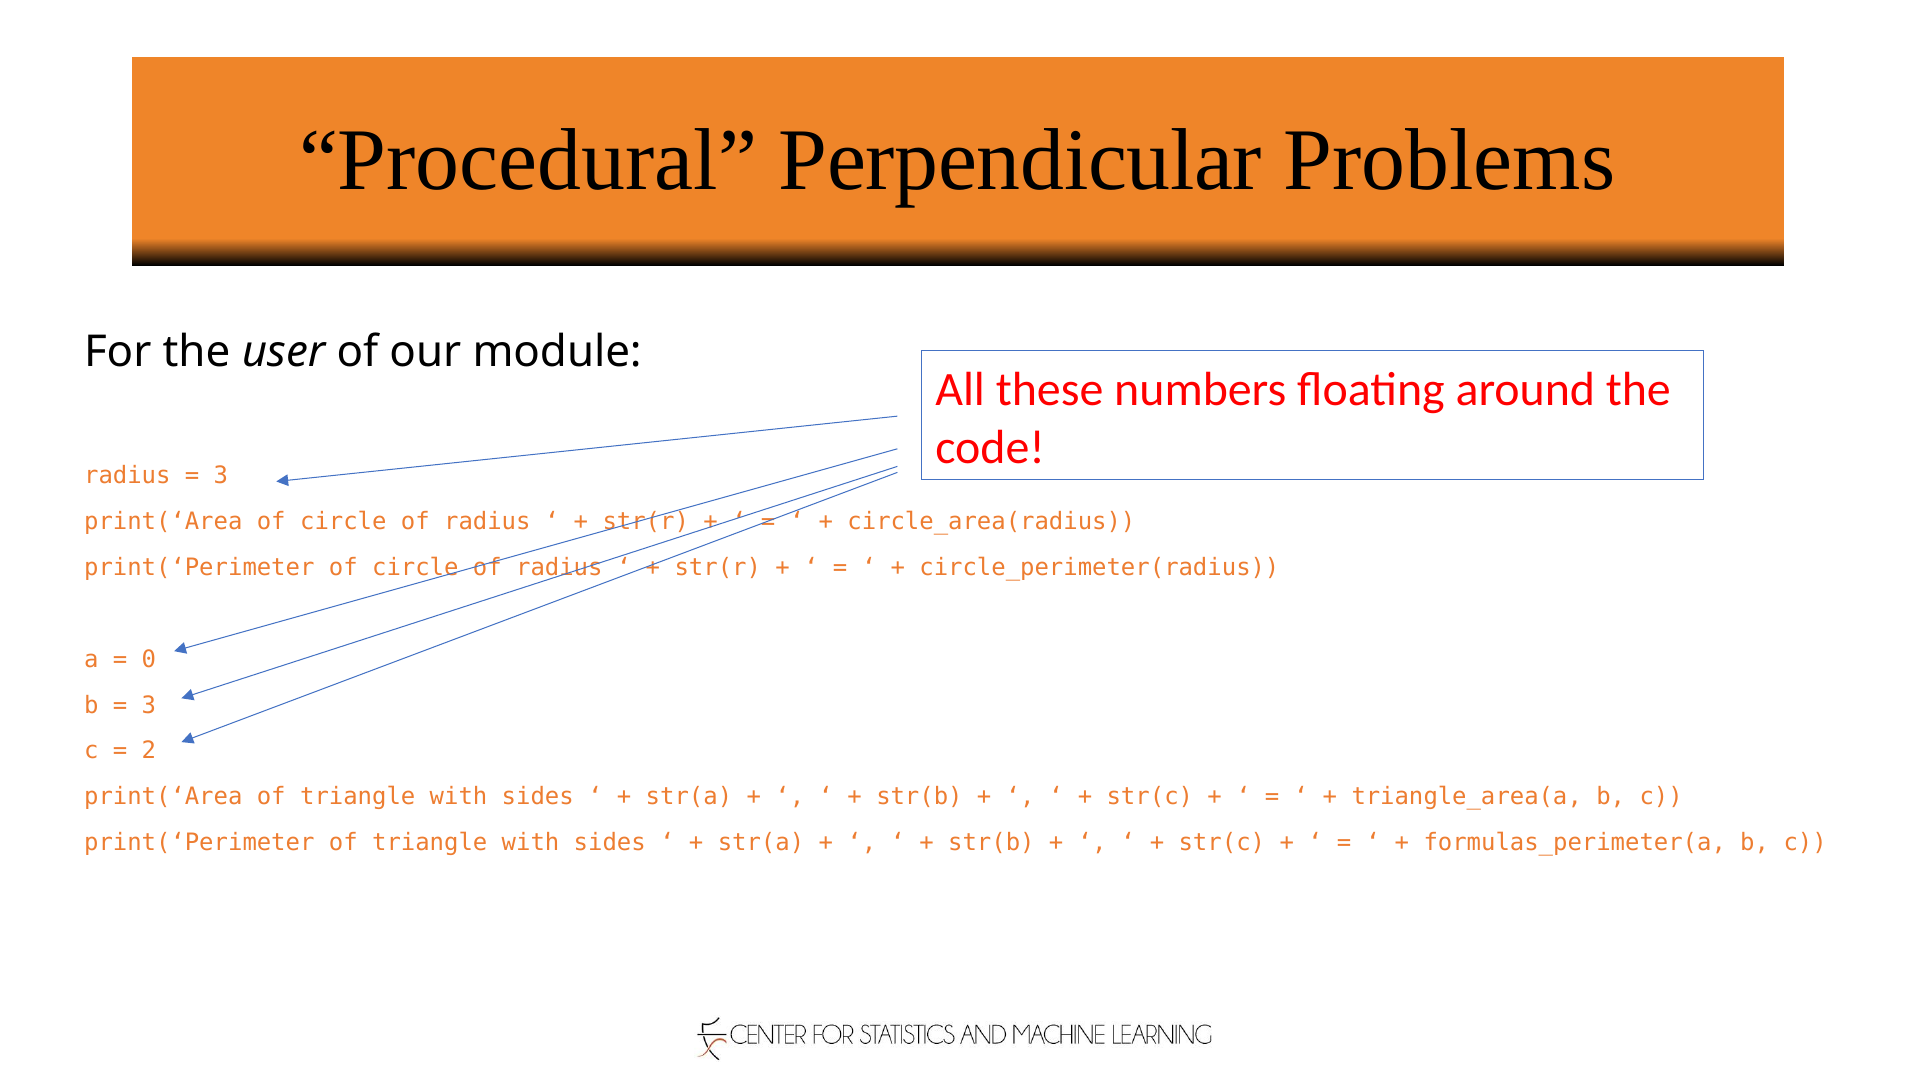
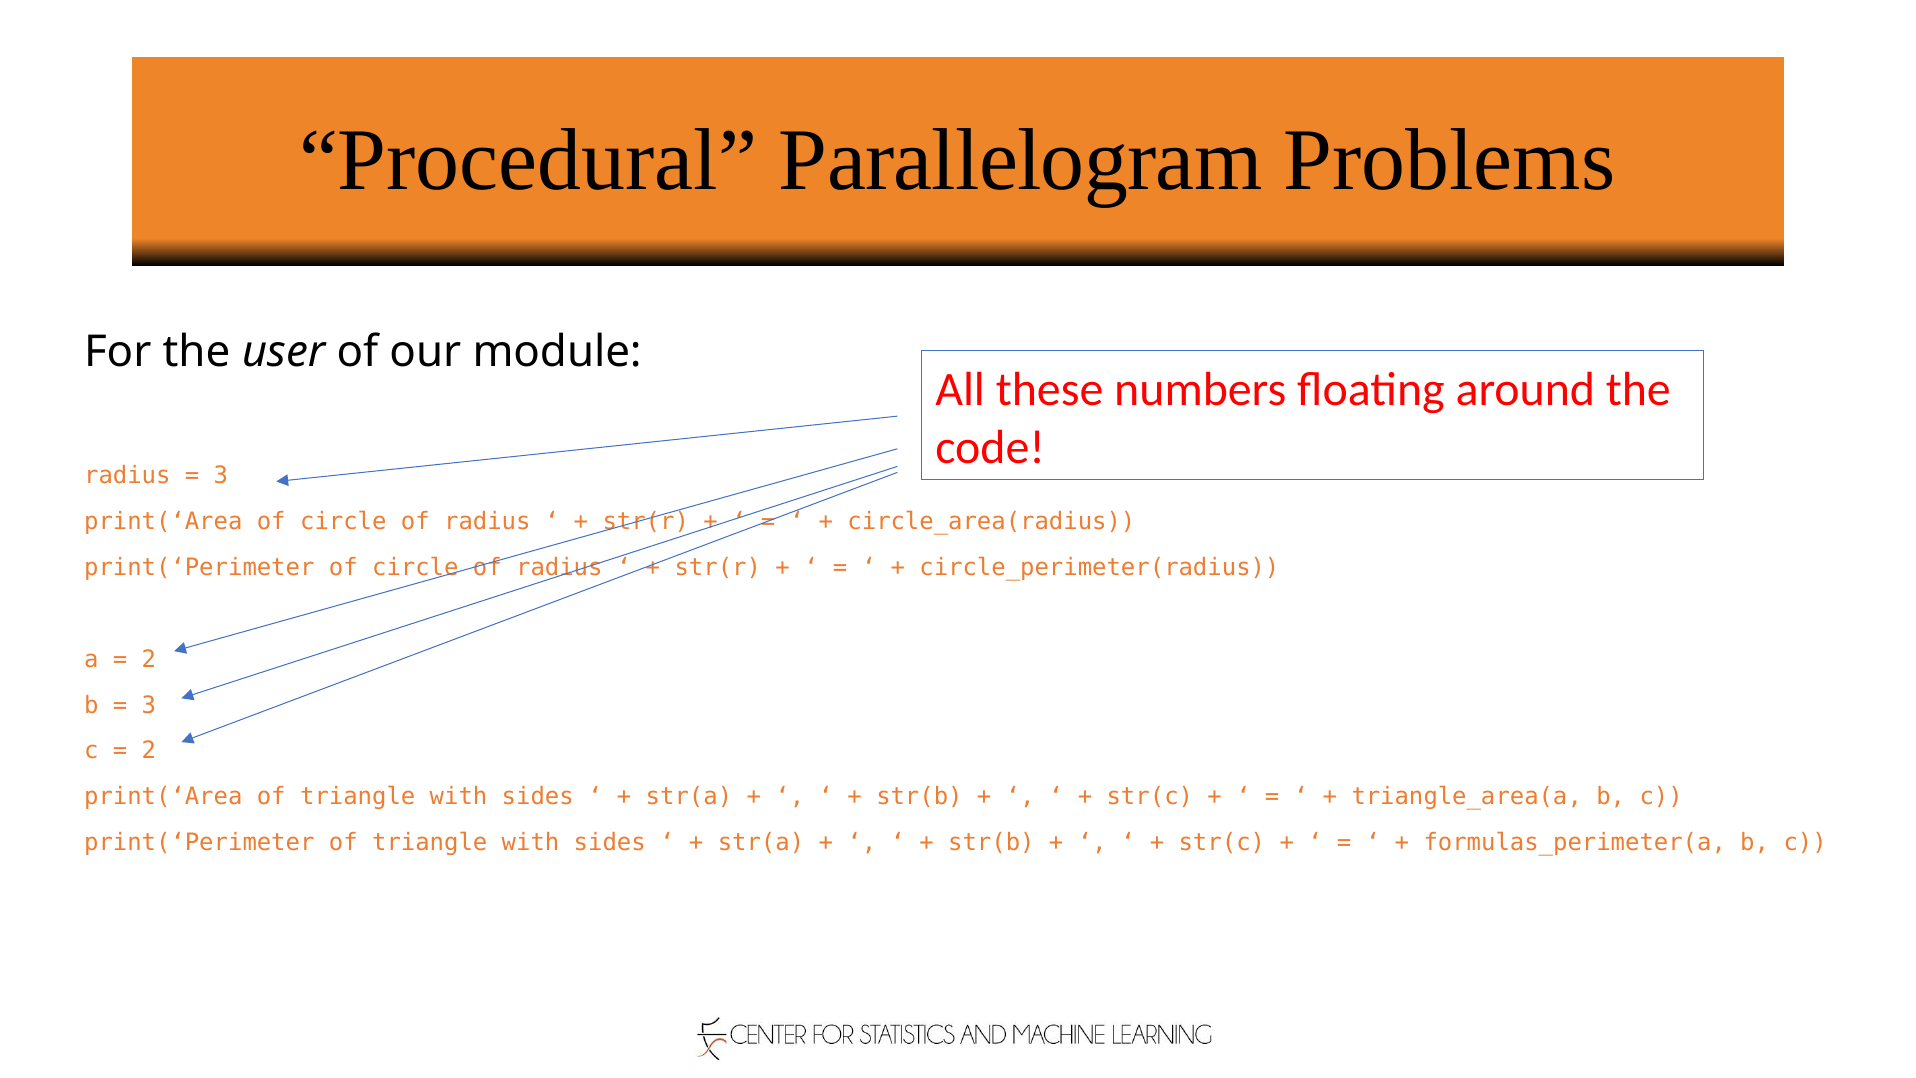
Perpendicular: Perpendicular -> Parallelogram (1021, 161)
0: 0 -> 2 (149, 659)
